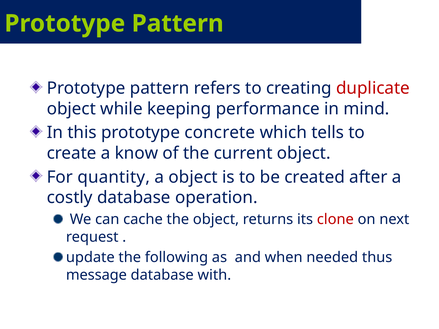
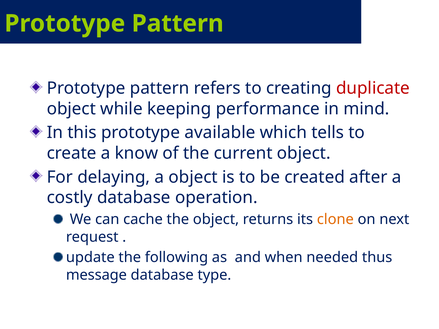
concrete: concrete -> available (220, 133)
quantity: quantity -> delaying (114, 177)
clone colour: red -> orange (335, 219)
with: with -> type (214, 275)
